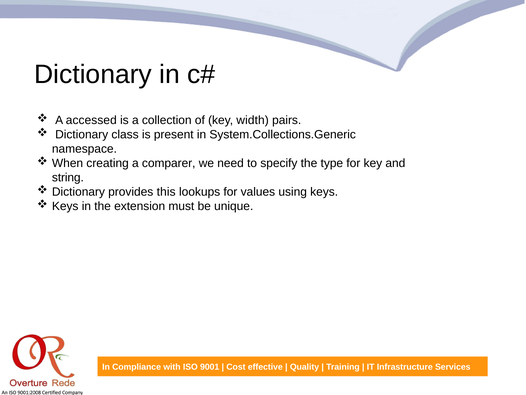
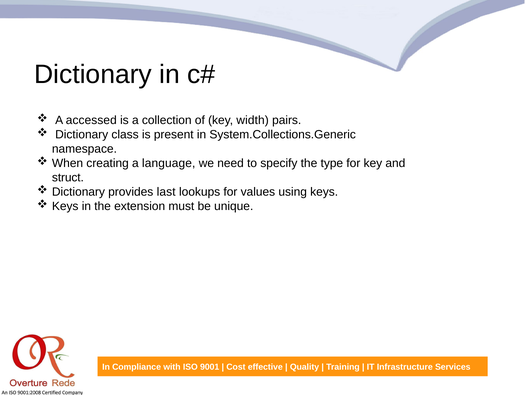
comparer: comparer -> language (169, 163)
string: string -> struct (68, 177)
this: this -> last (166, 192)
